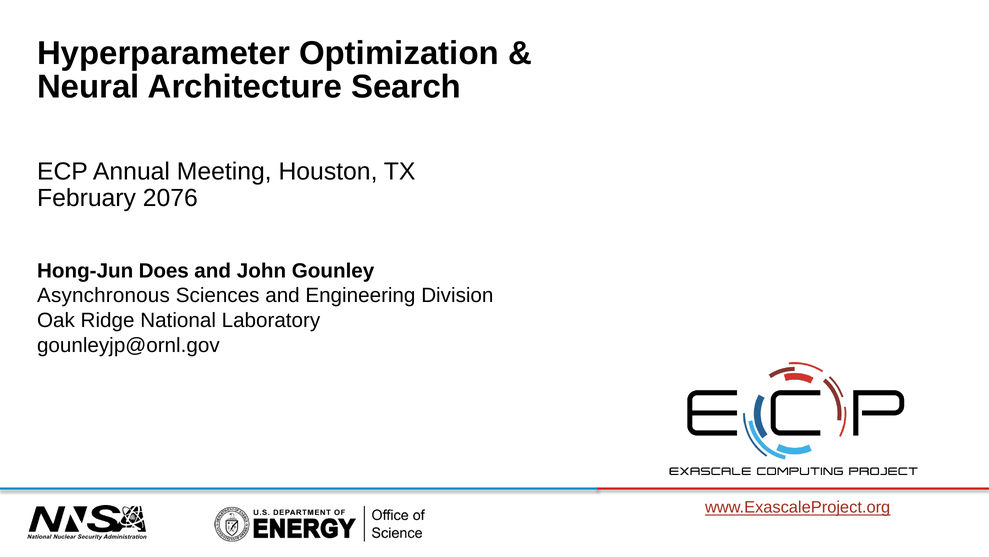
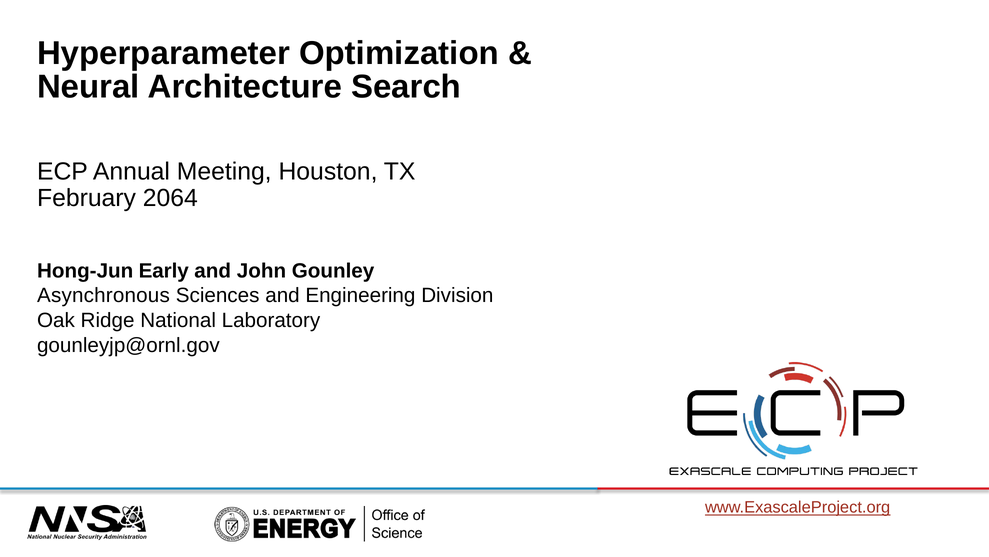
2076: 2076 -> 2064 (170, 198)
Does: Does -> Early (164, 271)
